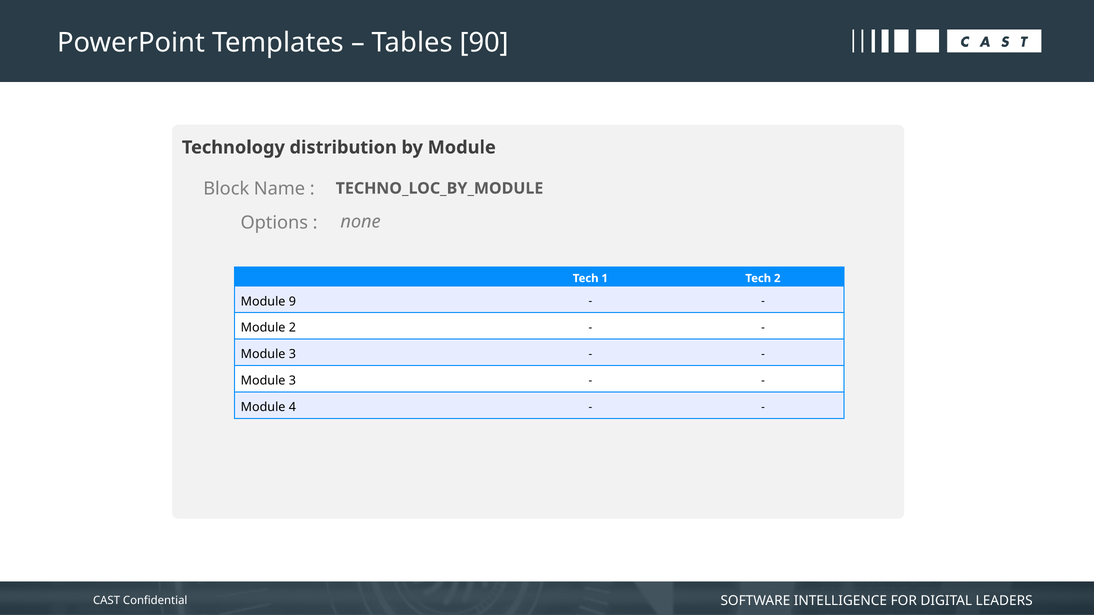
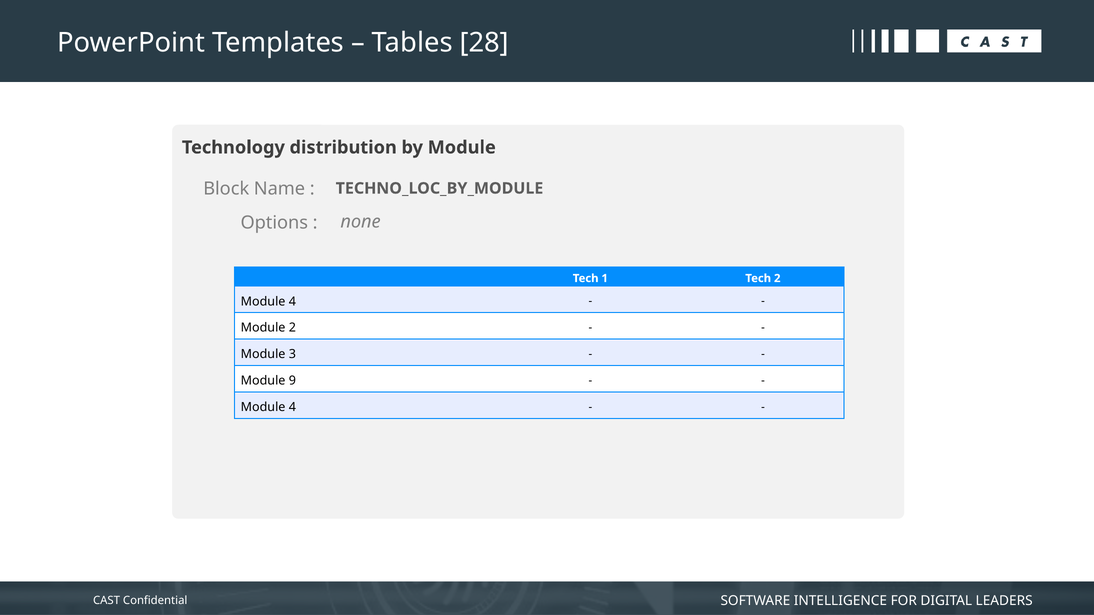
90: 90 -> 28 (484, 43)
9: 9 -> 4 (292, 302)
3: 3 -> 9 (292, 381)
